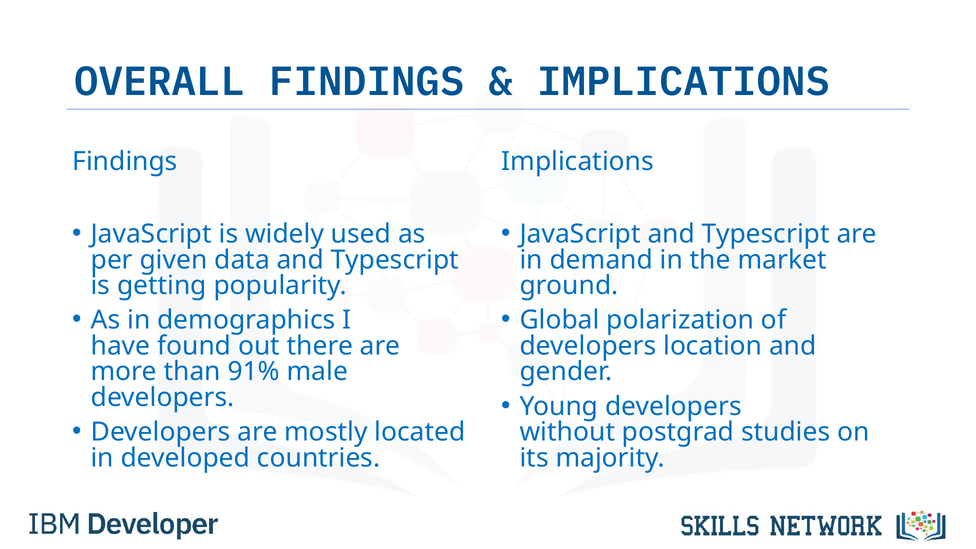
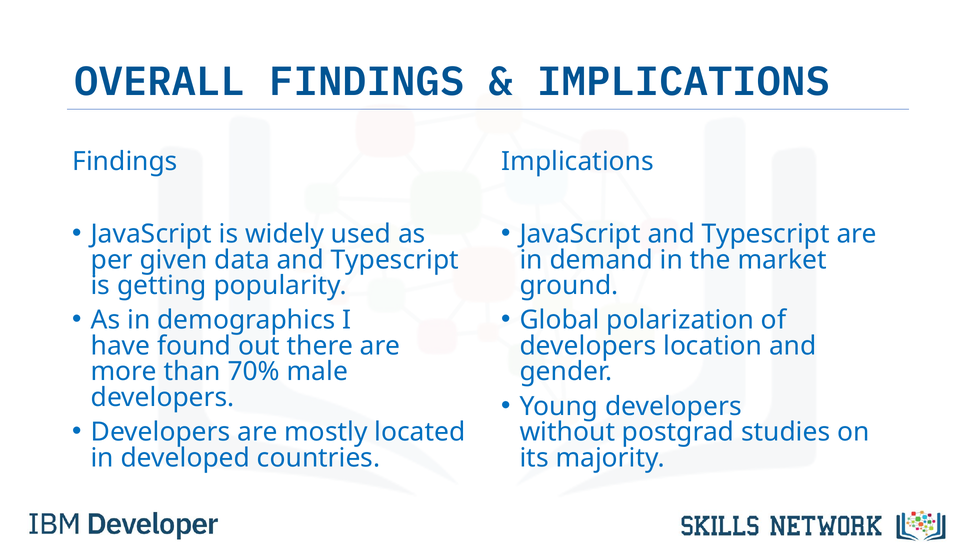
91%: 91% -> 70% (254, 372)
